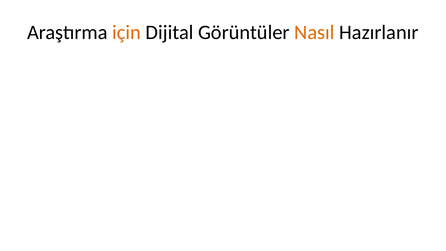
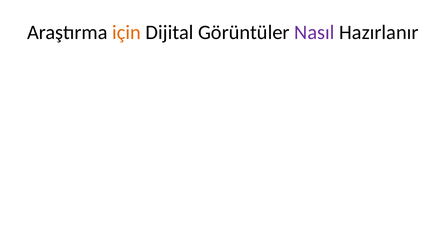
Nasıl colour: orange -> purple (314, 32)
